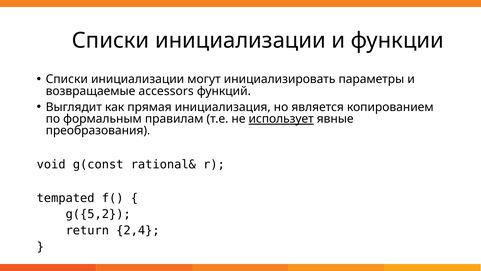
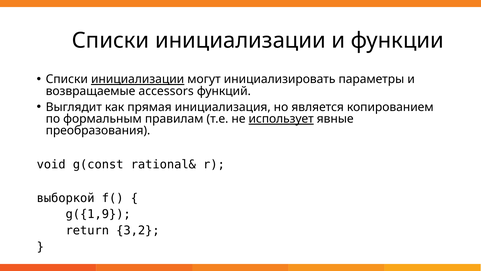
инициализации underline: none -> present (138, 79)
tempated: tempated -> выборкой (66, 198)
g({5,2: g({5,2 -> g({1,9 (98, 214)
2,4: 2,4 -> 3,2 (138, 230)
